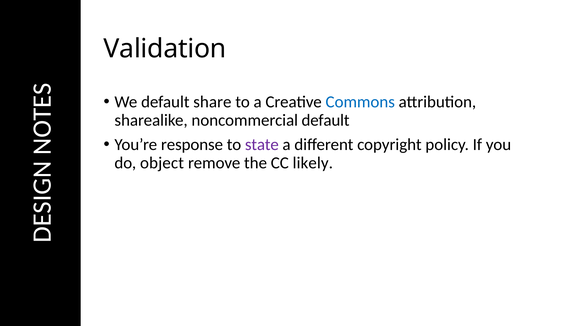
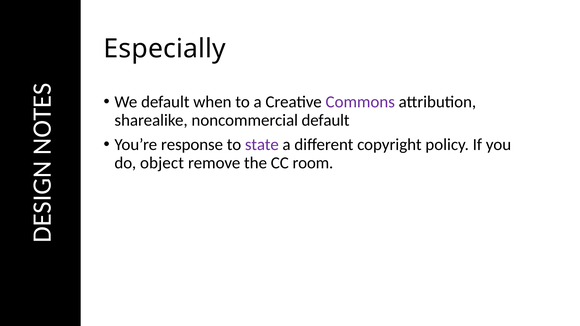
Validation: Validation -> Especially (165, 49)
share: share -> when (212, 102)
Commons colour: blue -> purple (360, 102)
likely: likely -> room (313, 163)
